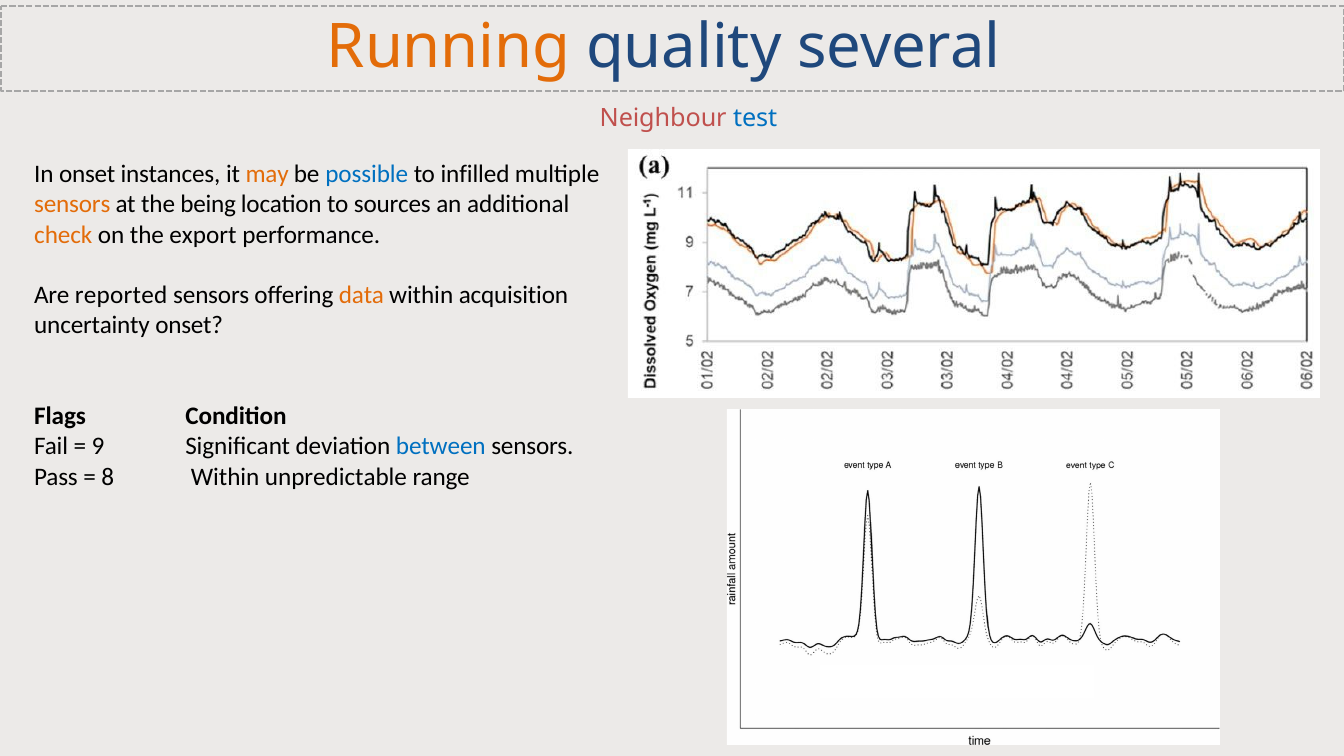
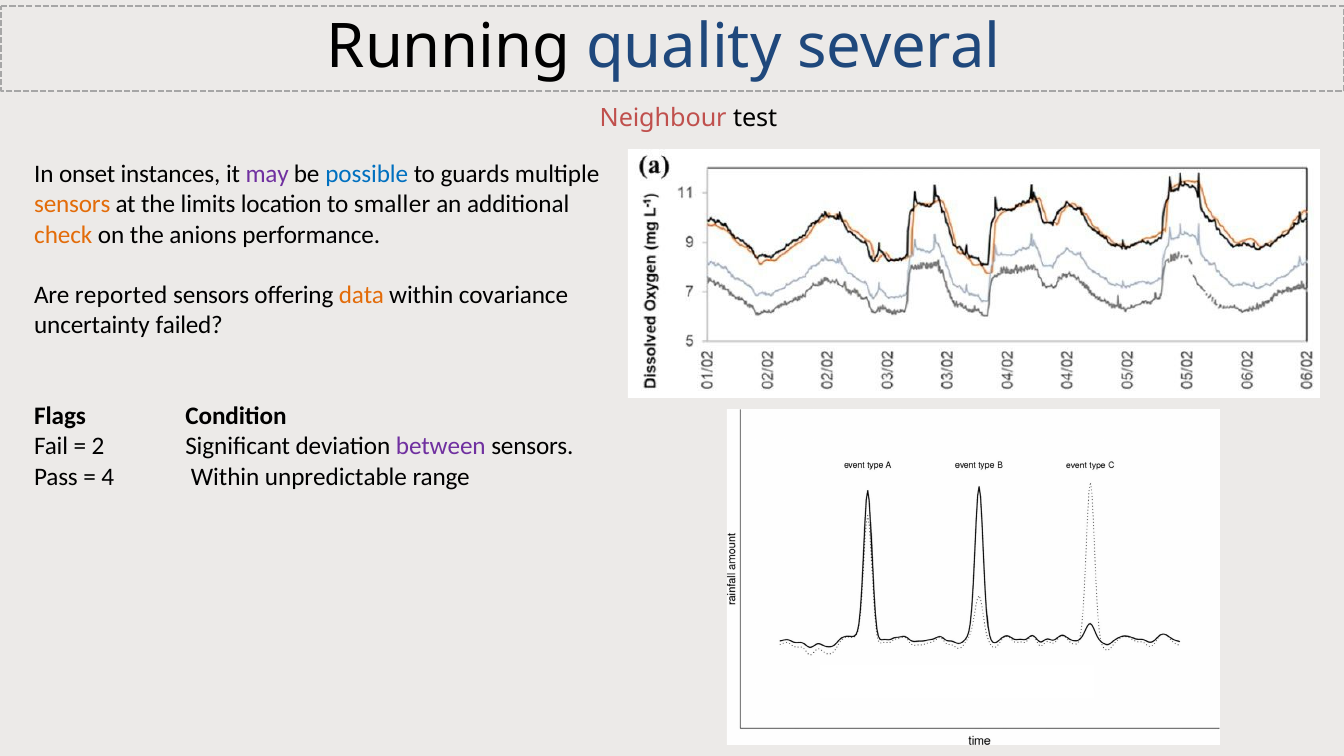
Running colour: orange -> black (449, 48)
test colour: blue -> black (755, 118)
may colour: orange -> purple (267, 174)
infilled: infilled -> guards (475, 174)
being: being -> limits (208, 205)
sources: sources -> smaller (392, 205)
export: export -> anions (203, 235)
acquisition: acquisition -> covariance (513, 295)
uncertainty onset: onset -> failed (189, 325)
9: 9 -> 2 (98, 447)
between colour: blue -> purple (441, 447)
8: 8 -> 4 (108, 477)
